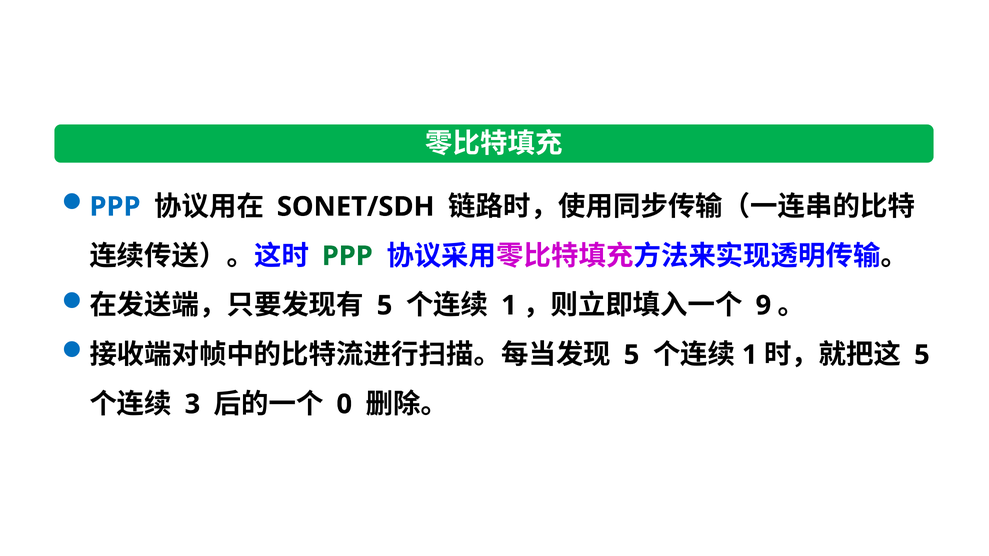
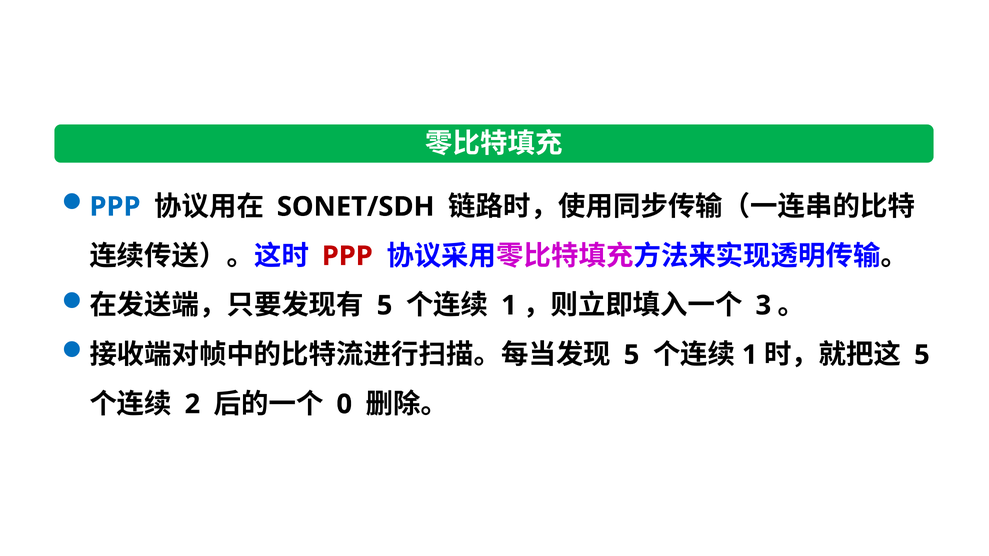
PPP colour: green -> red (347, 256)
9: 9 -> 3 (763, 306)
3: 3 -> 2 (192, 404)
